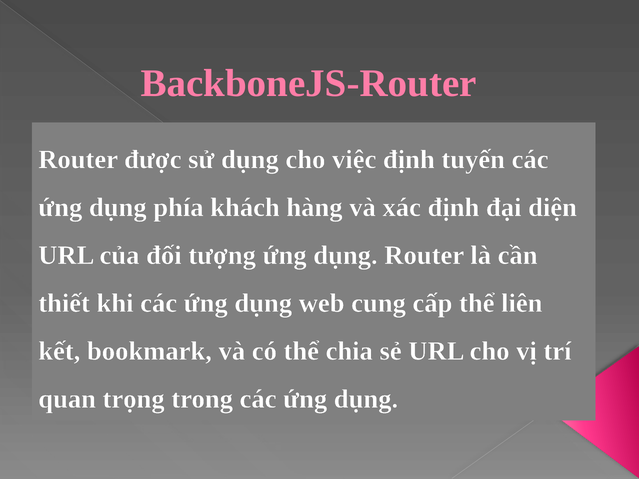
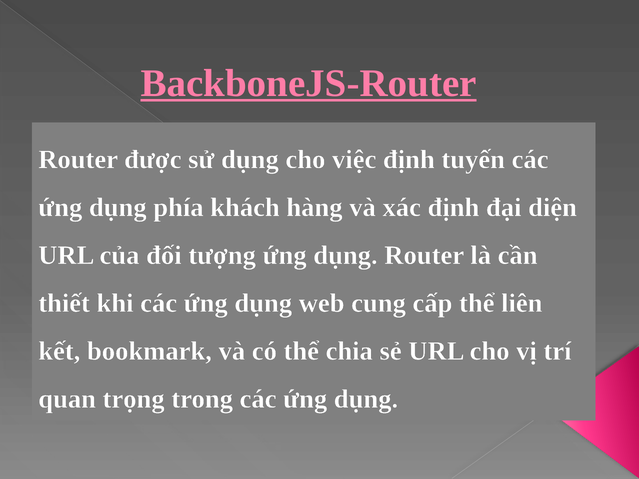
BackboneJS-Router underline: none -> present (309, 84)
